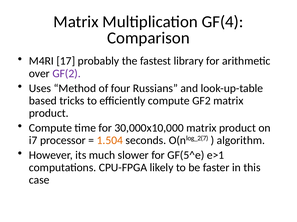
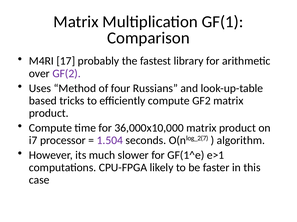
GF(4: GF(4 -> GF(1 (222, 22)
30,000x10,000: 30,000x10,000 -> 36,000x10,000 (149, 128)
1.504 colour: orange -> purple (110, 141)
GF(5^e: GF(5^e -> GF(1^e (186, 156)
